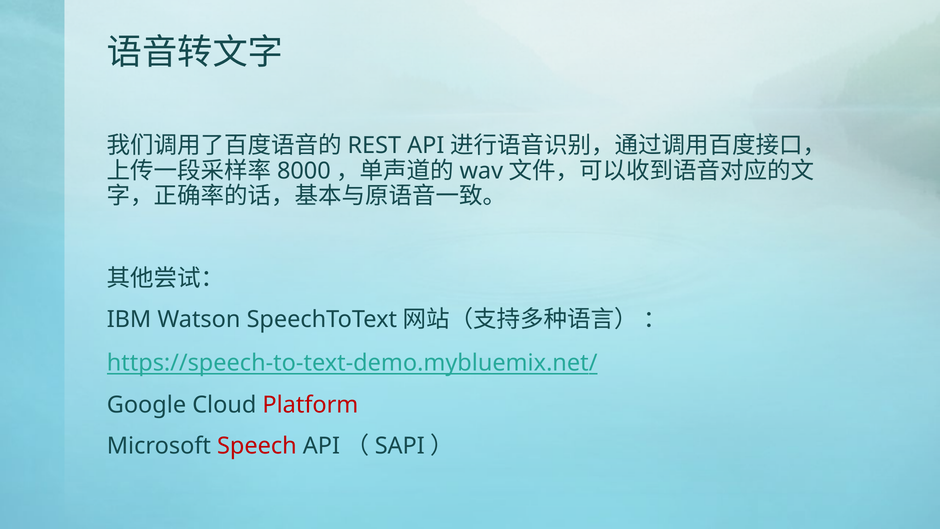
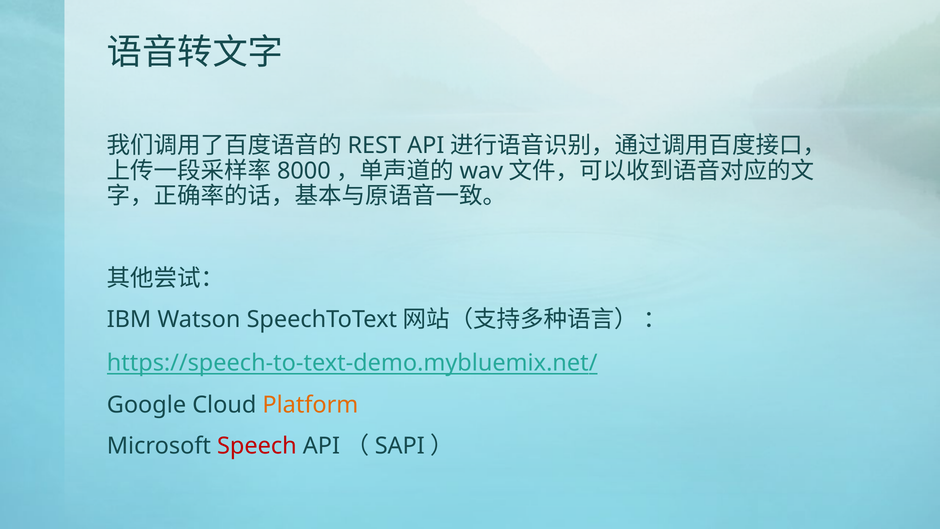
Platform colour: red -> orange (310, 405)
